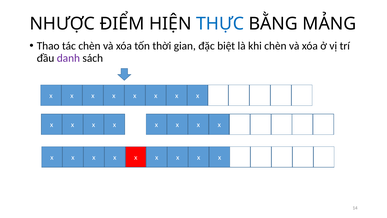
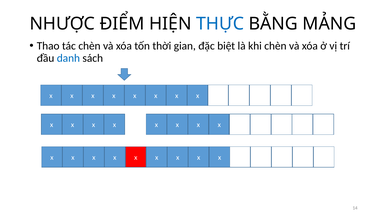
danh colour: purple -> blue (68, 58)
